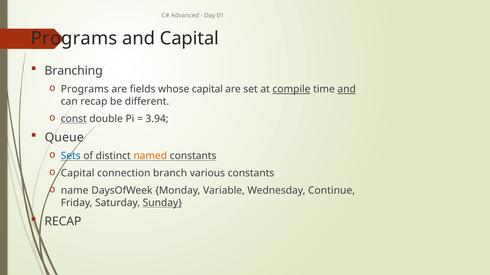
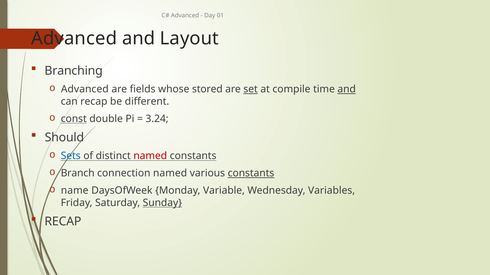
Programs: Programs -> Advanced (74, 39)
and Capital: Capital -> Layout (189, 39)
Programs: Programs -> Advanced (85, 89)
whose capital: capital -> stored (207, 89)
set underline: none -> present (251, 89)
compile underline: present -> none (291, 89)
3.94: 3.94 -> 3.24 (157, 119)
Queue: Queue -> Should (64, 138)
named colour: orange -> red (150, 156)
Capital: Capital -> Branch (78, 174)
connection branch: branch -> named (170, 174)
constants underline: none -> present (251, 174)
Continue: Continue -> Variables (332, 191)
